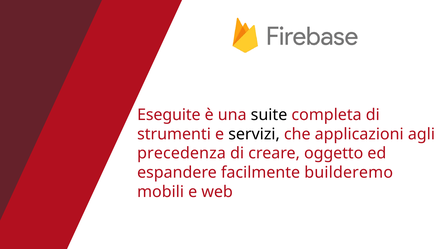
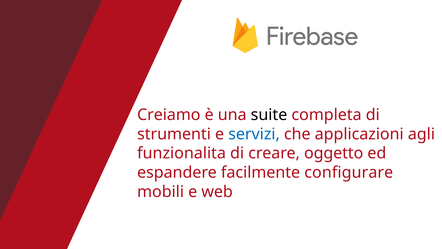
Eseguite: Eseguite -> Creiamo (169, 115)
servizi colour: black -> blue (254, 134)
precedenza: precedenza -> funzionalita (182, 153)
builderemo: builderemo -> configurare (349, 172)
